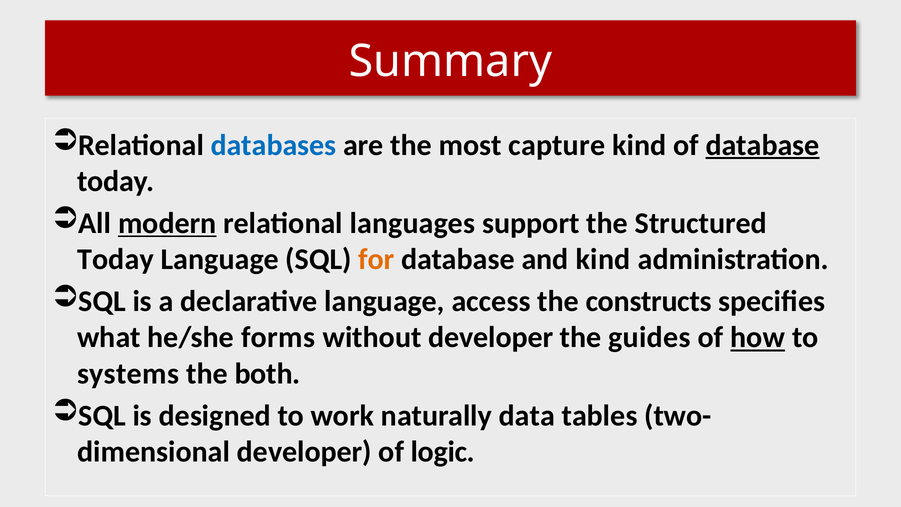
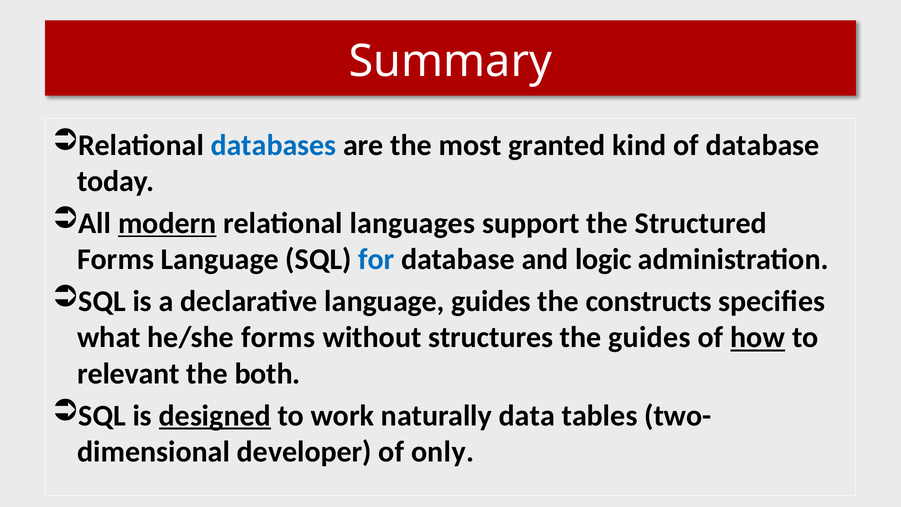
capture: capture -> granted (557, 145)
database underline: present -> none (763, 145)
Today: Today -> Forms (116, 259)
for colour: orange -> blue (376, 259)
and kind: kind -> logic (603, 259)
language access: access -> guides (491, 301)
without developer: developer -> structures (491, 337)
systems: systems -> relevant (128, 373)
designed underline: none -> present (215, 416)
logic: logic -> only (443, 452)
